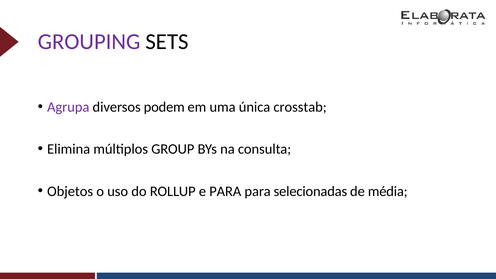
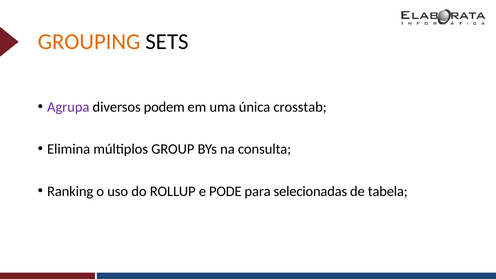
GROUPING colour: purple -> orange (89, 42)
Objetos: Objetos -> Ranking (70, 191)
e PARA: PARA -> PODE (225, 191)
média: média -> tabela (388, 191)
